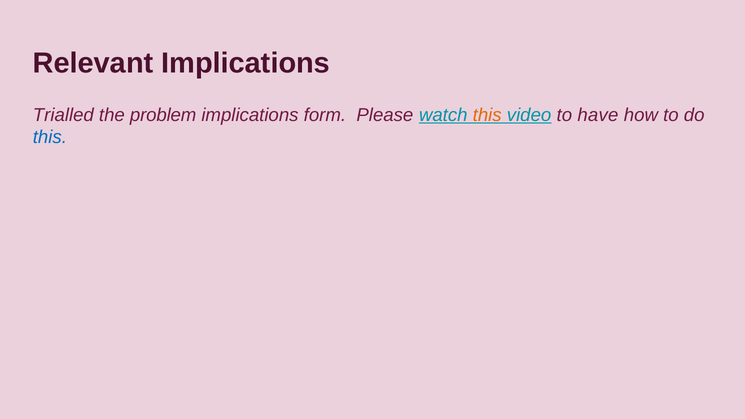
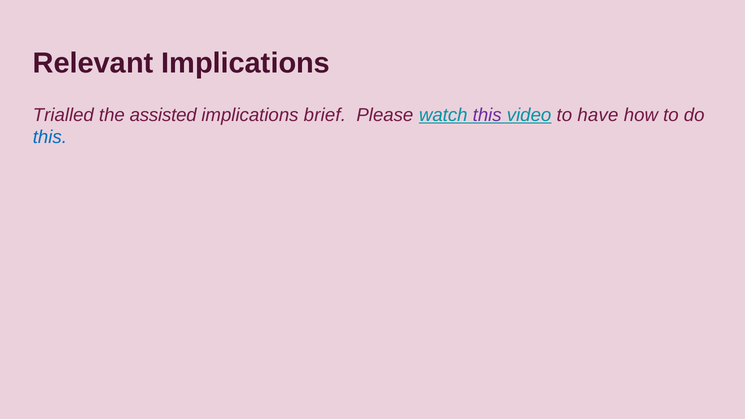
problem: problem -> assisted (163, 115)
form: form -> brief (325, 115)
this colour: orange -> purple (487, 115)
